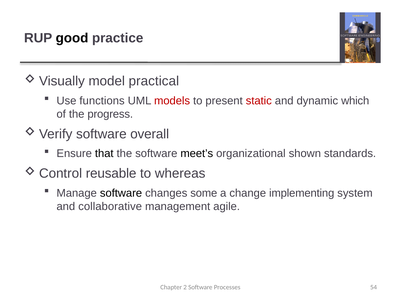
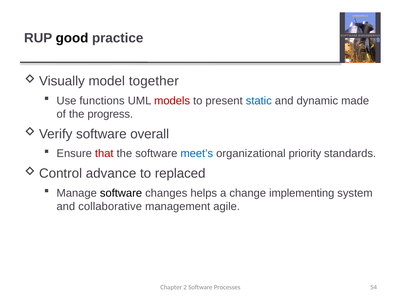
practical: practical -> together (154, 81)
static colour: red -> blue (259, 101)
which: which -> made (355, 101)
that colour: black -> red (104, 154)
meet’s colour: black -> blue (197, 154)
shown: shown -> priority (305, 154)
reusable: reusable -> advance (111, 173)
whereas: whereas -> replaced (180, 173)
some: some -> helps (204, 193)
